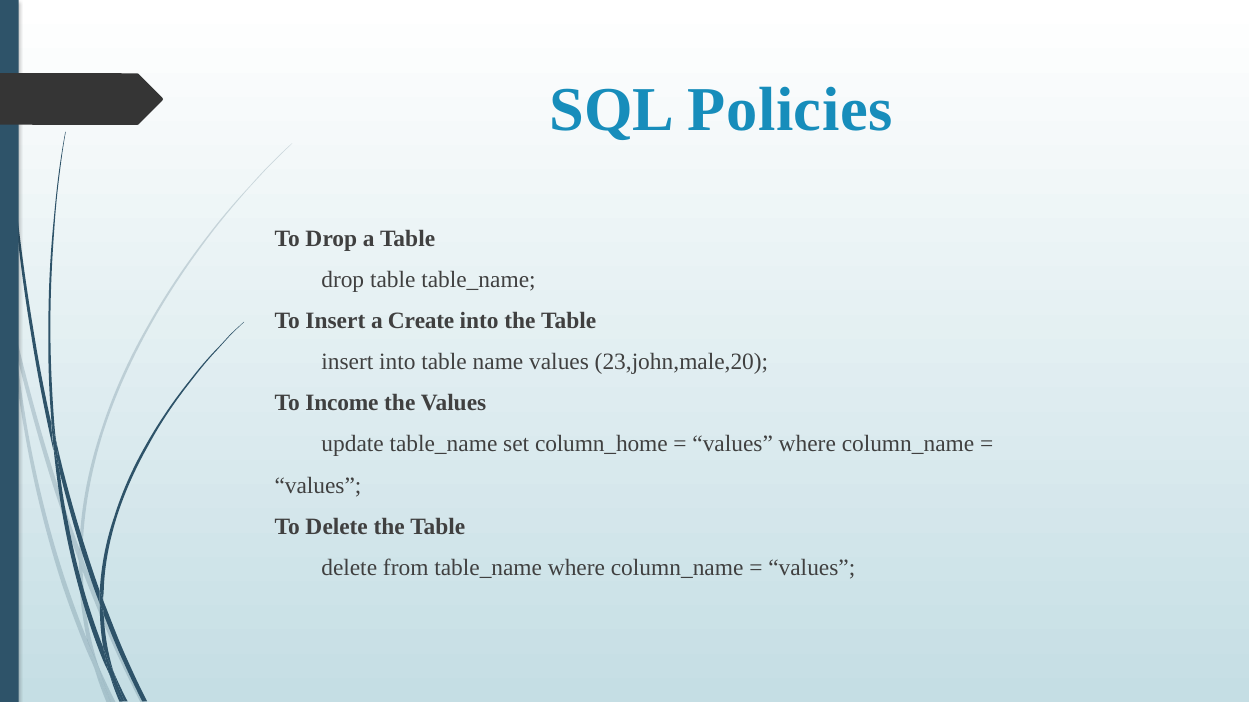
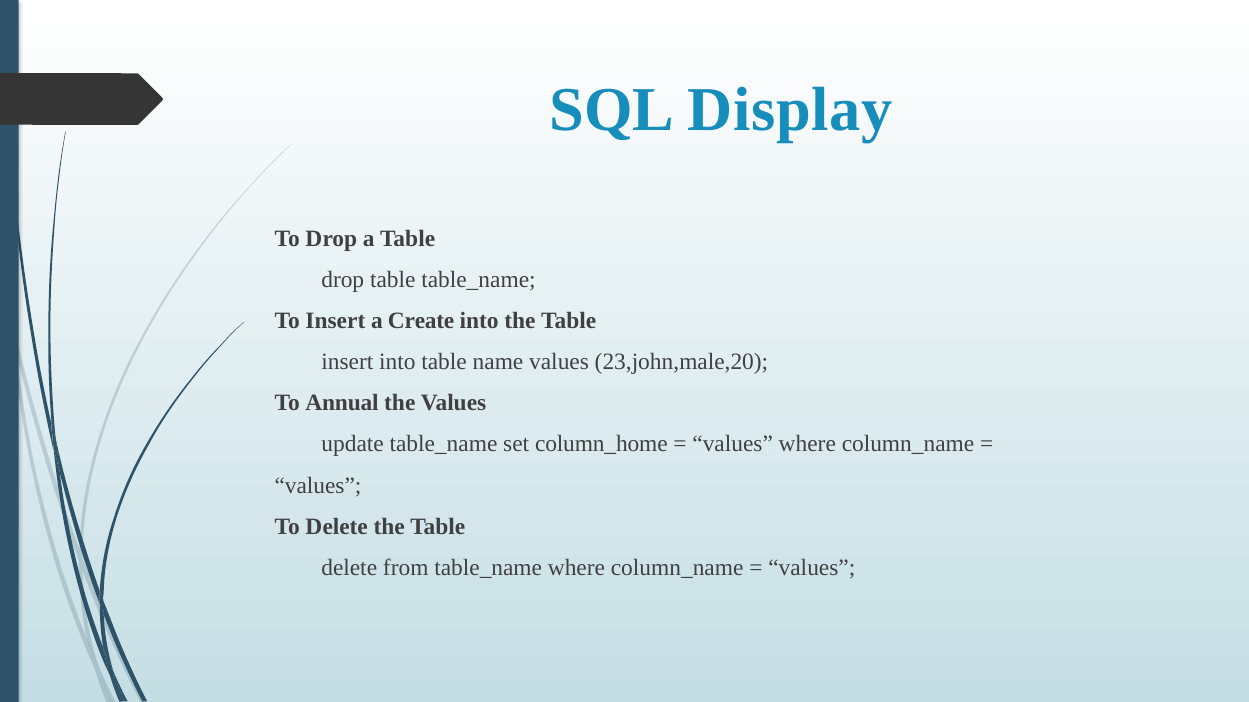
Policies: Policies -> Display (790, 110)
Income: Income -> Annual (342, 403)
